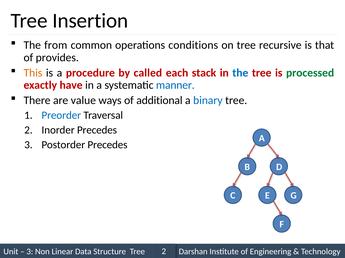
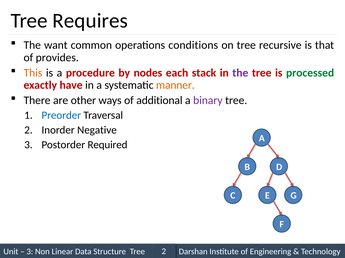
Insertion: Insertion -> Requires (90, 21)
from: from -> want (56, 45)
called: called -> nodes (148, 73)
the colour: blue -> purple (240, 73)
manner colour: blue -> orange (175, 85)
value: value -> other (83, 101)
binary colour: blue -> purple (208, 101)
Inorder Precedes: Precedes -> Negative (97, 130)
Postorder Precedes: Precedes -> Required (107, 145)
